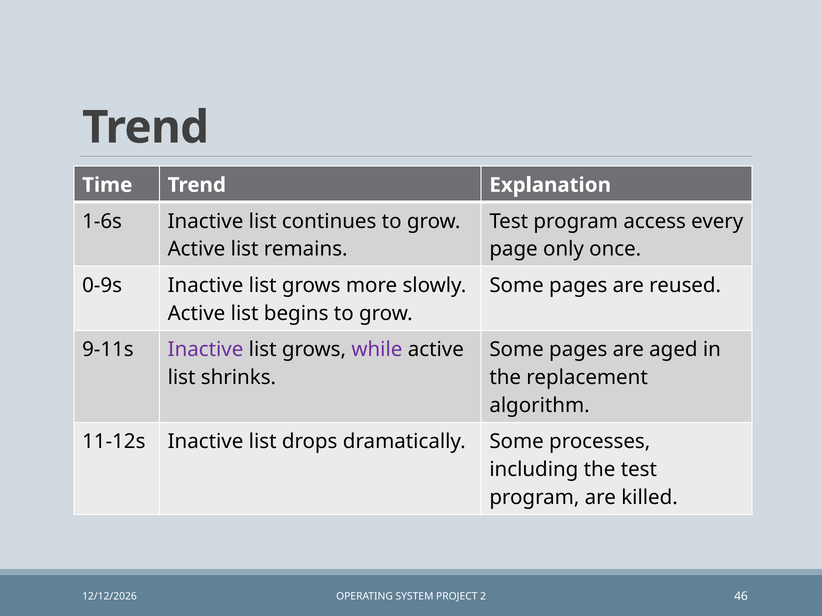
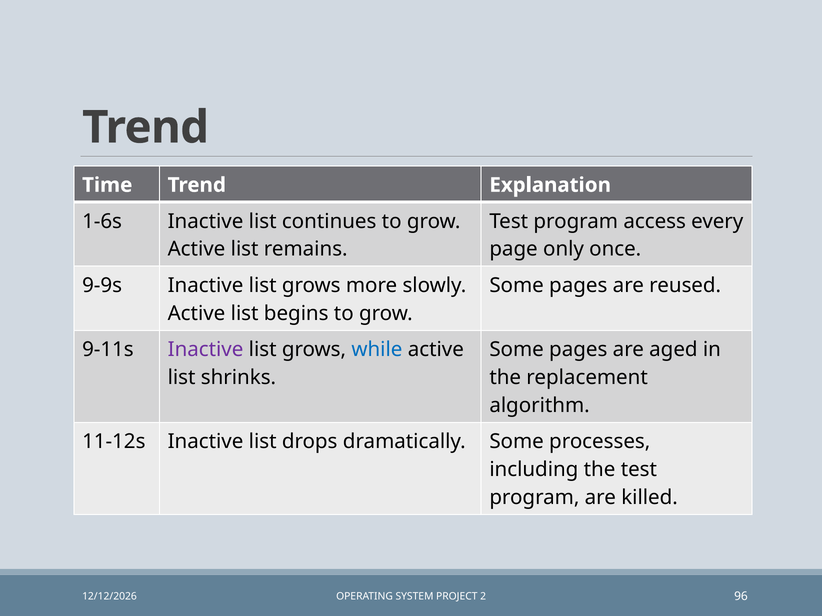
0-9s: 0-9s -> 9-9s (102, 286)
while colour: purple -> blue (377, 350)
46: 46 -> 96 (741, 597)
